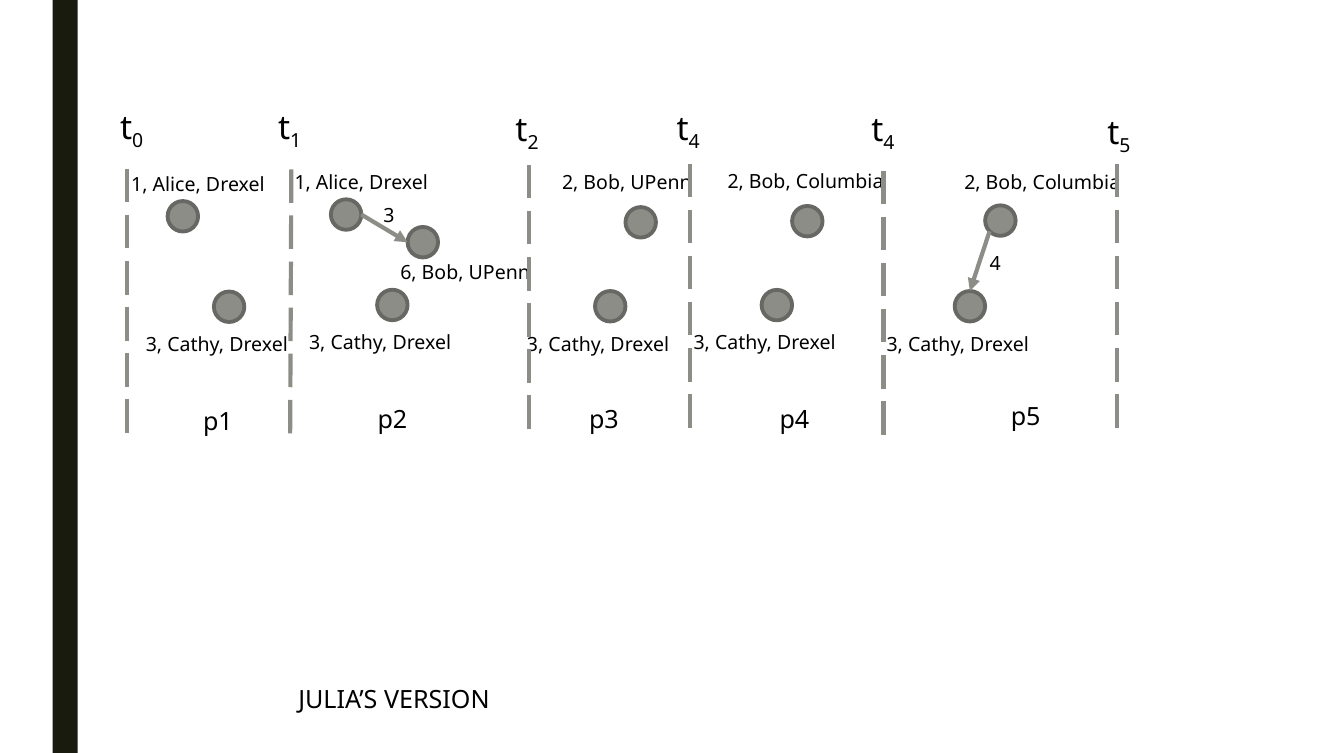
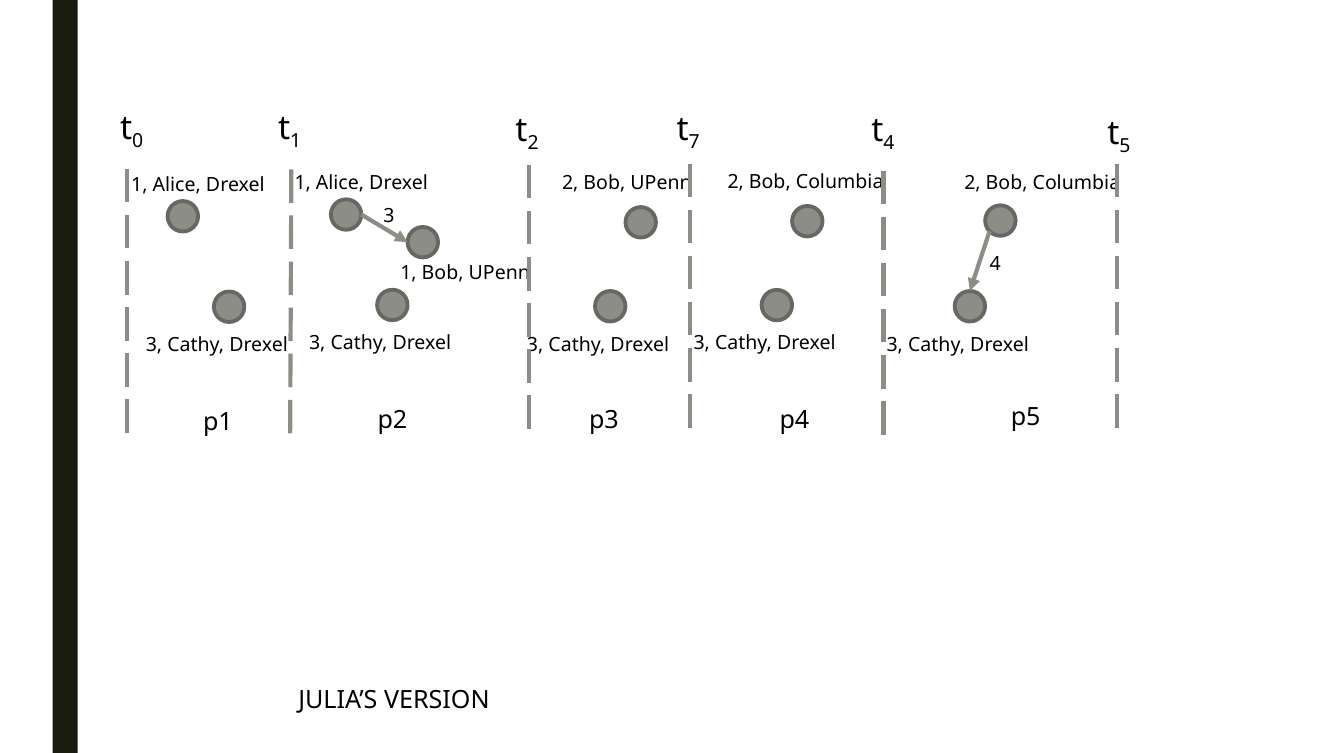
4: 4 -> 7 (694, 143)
6: 6 -> 1 (408, 273)
